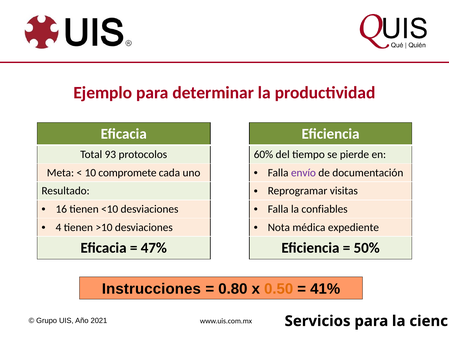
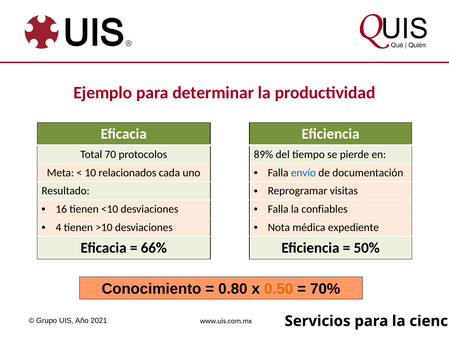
93: 93 -> 70 (110, 154)
60%: 60% -> 89% (263, 154)
envío colour: purple -> blue (303, 173)
compromete: compromete -> relacionados (127, 173)
47%: 47% -> 66% (154, 248)
Instrucciones: Instrucciones -> Conocimiento (151, 289)
41%: 41% -> 70% (325, 289)
